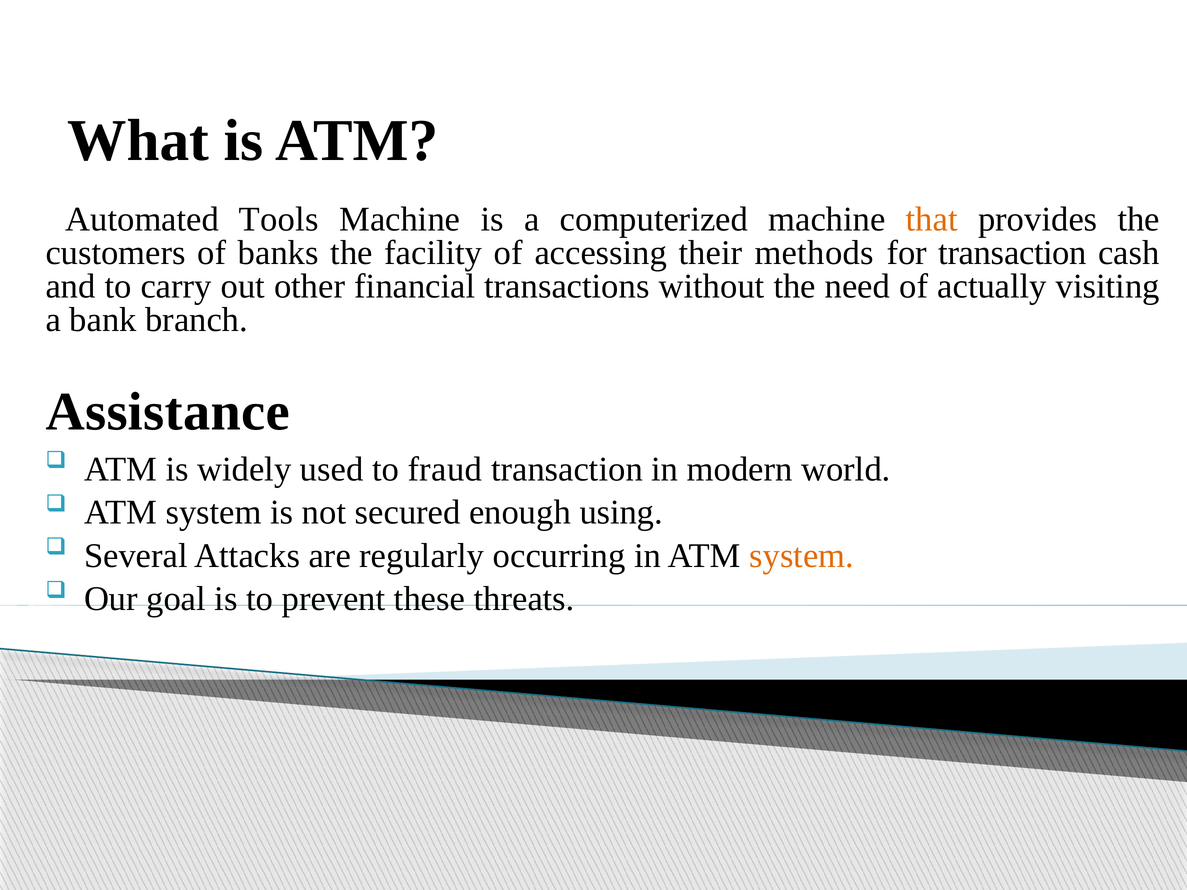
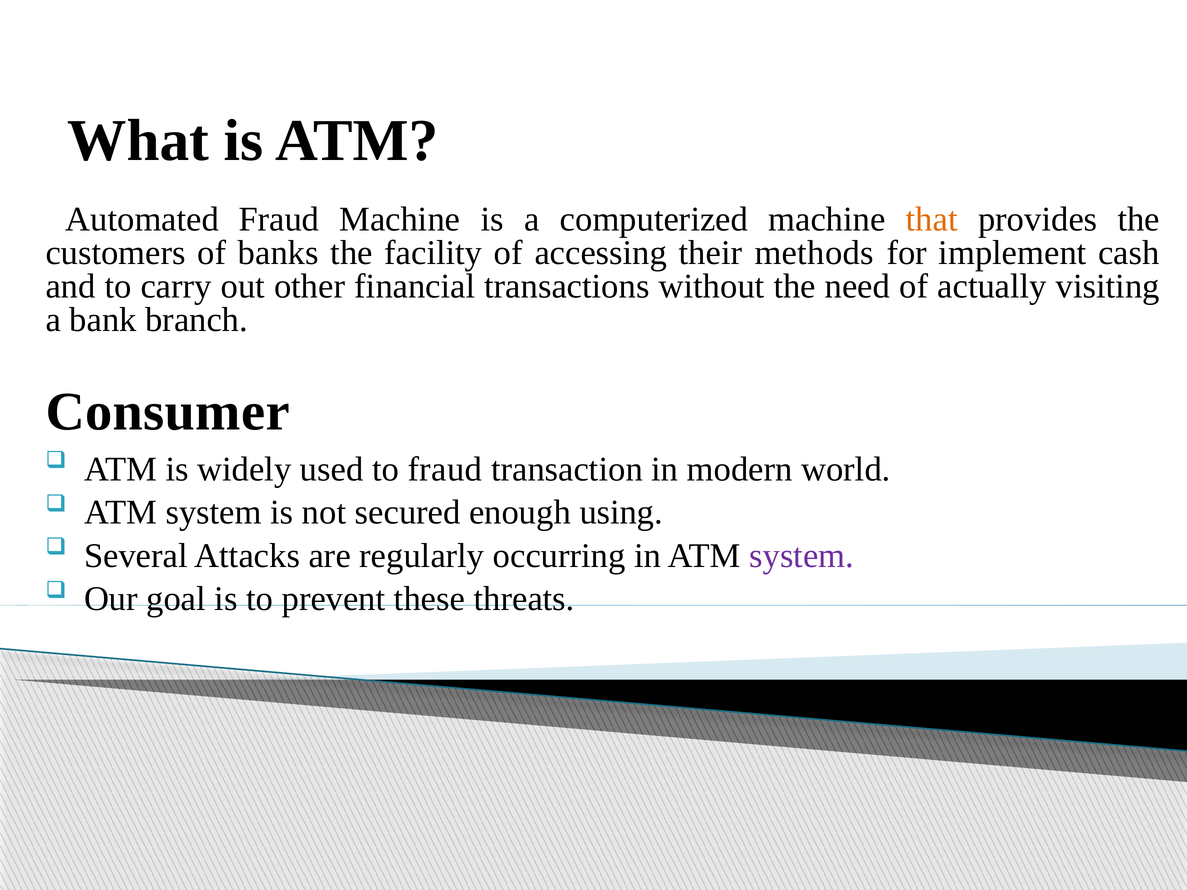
Automated Tools: Tools -> Fraud (279, 219)
for transaction: transaction -> implement (1012, 253)
Assistance: Assistance -> Consumer (168, 412)
system colour: orange -> purple (802, 556)
